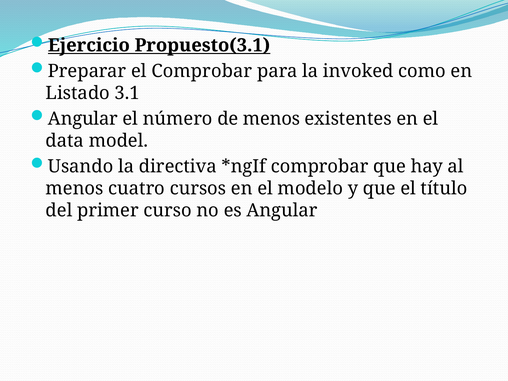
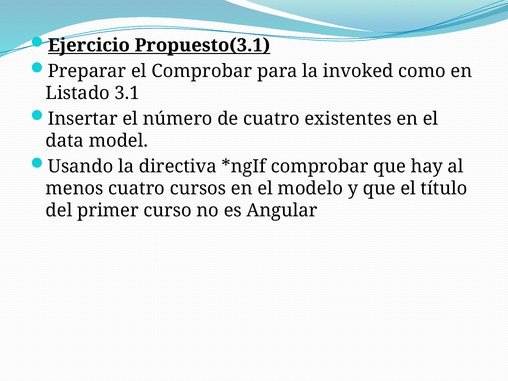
Angular: Angular -> Insertar (83, 119)
de menos: menos -> cuatro (271, 119)
